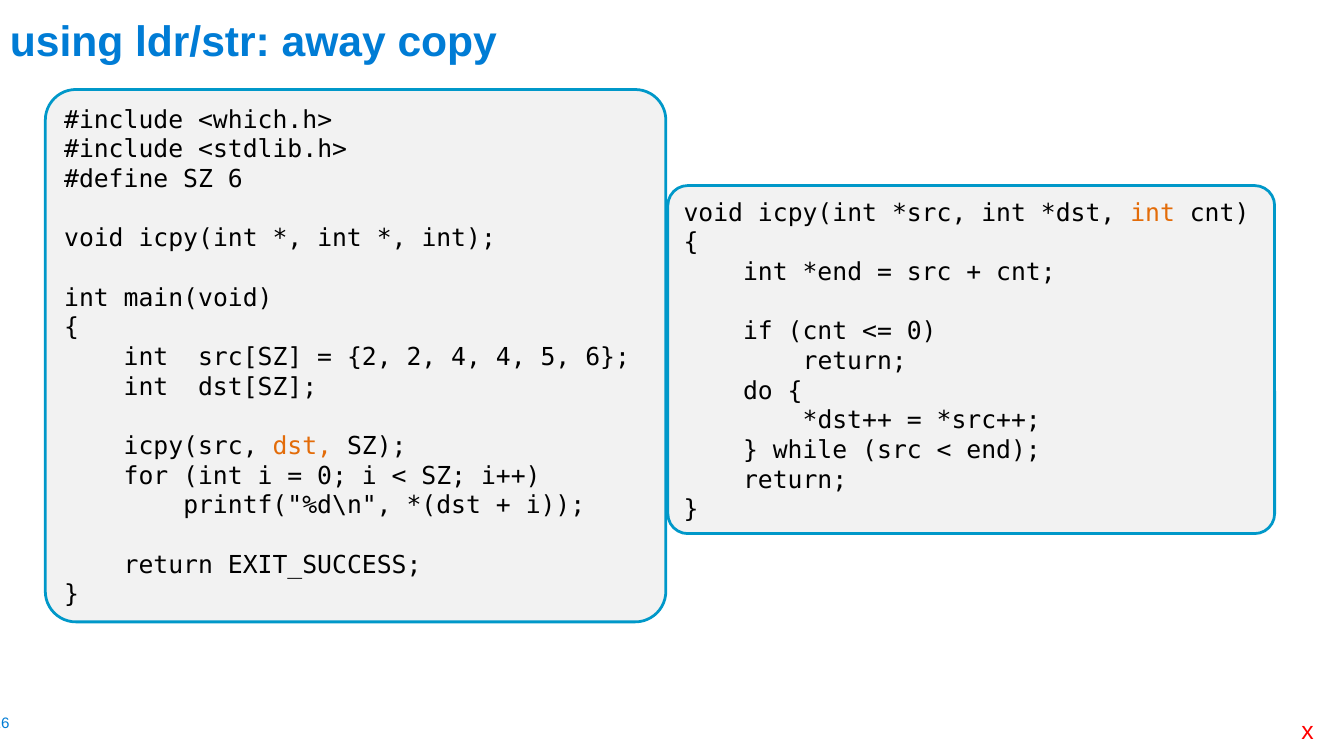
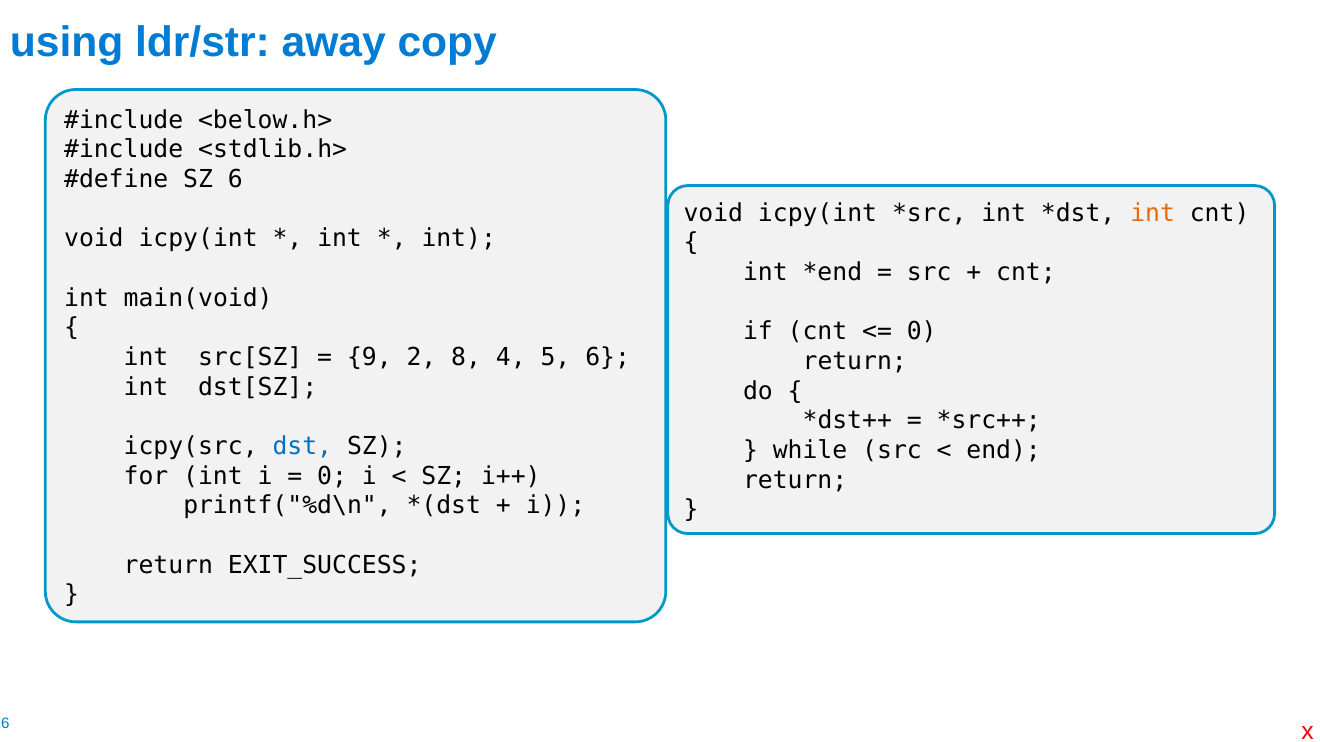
<which.h>: <which.h> -> <below.h> (265, 120)
2: 2 -> 9 (369, 358)
2 4: 4 -> 8 (466, 358)
dst colour: orange -> blue (302, 447)
